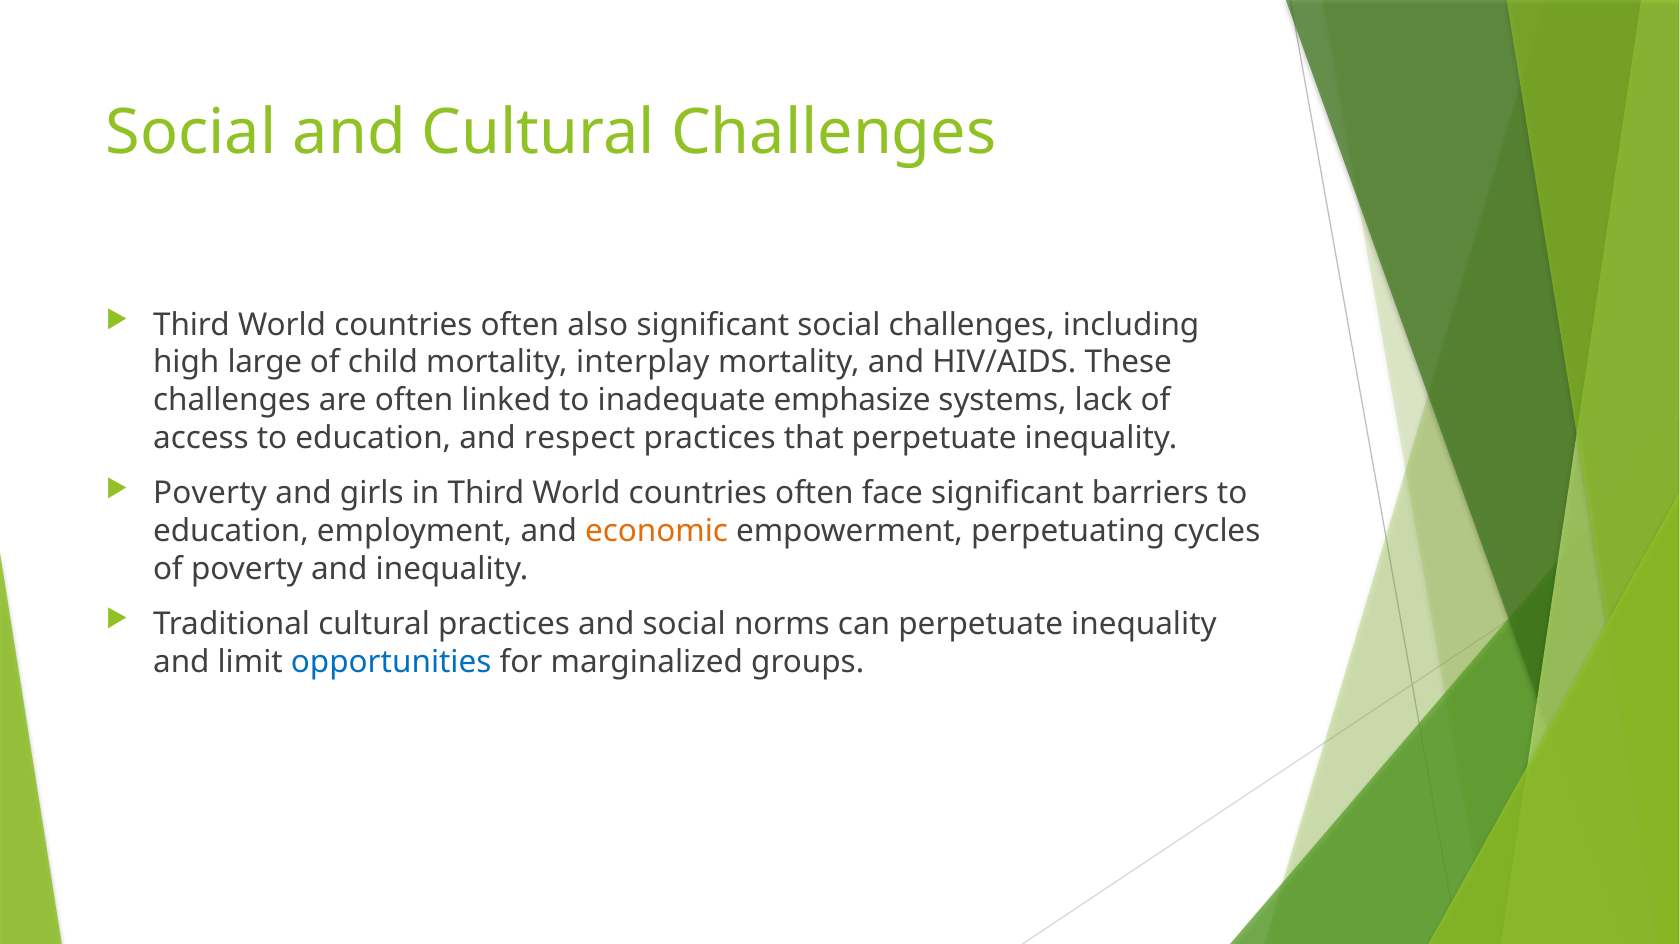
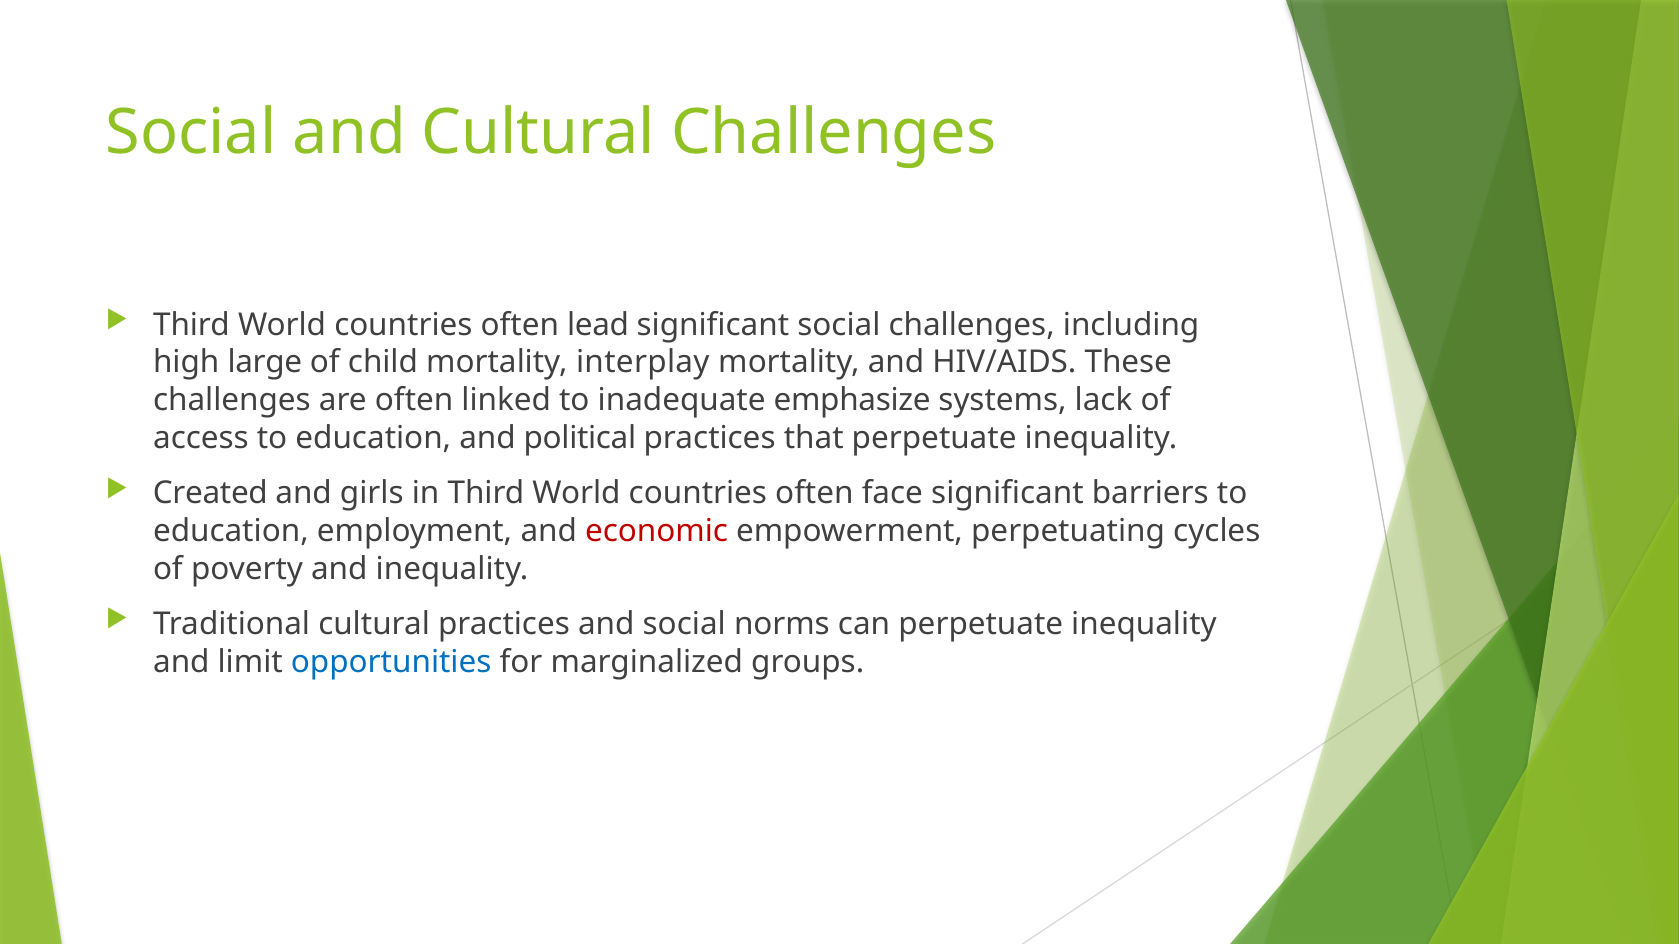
also: also -> lead (598, 325)
respect: respect -> political (580, 438)
Poverty: Poverty -> Created (210, 494)
economic colour: orange -> red (657, 531)
